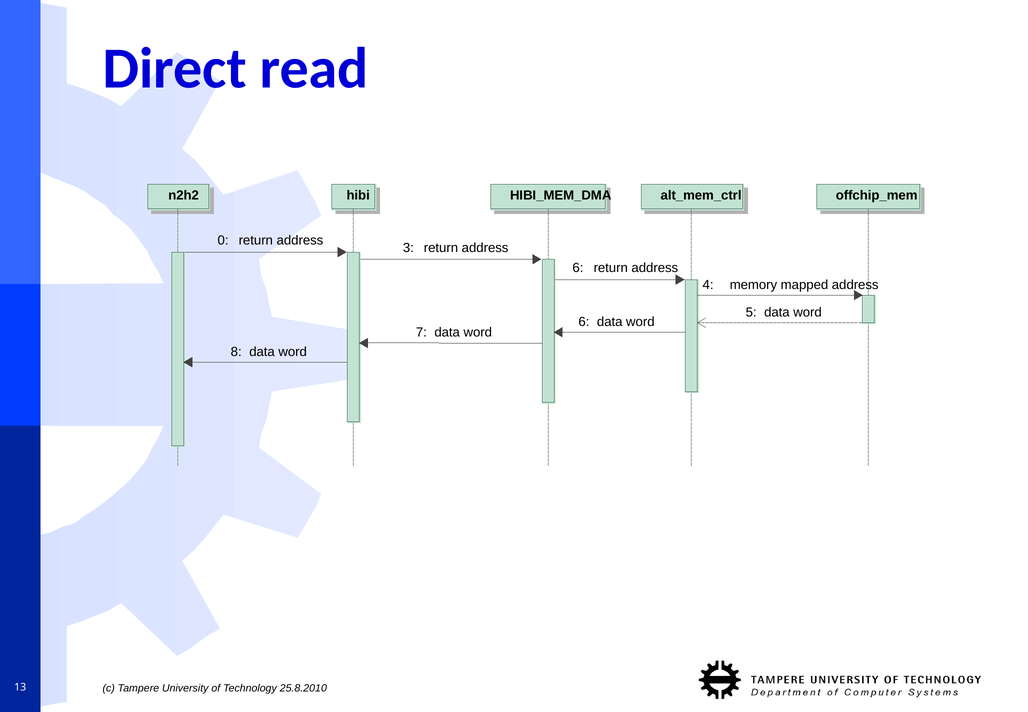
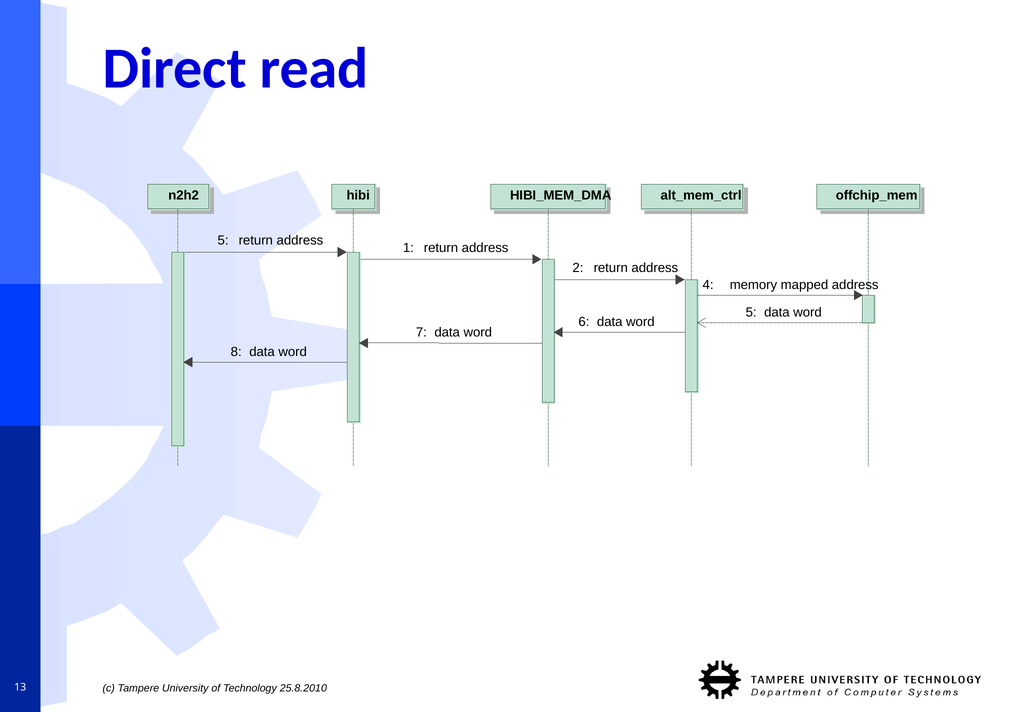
0: 0 -> 5 (223, 240)
3: 3 -> 1 (408, 248)
6: 6 -> 2 (578, 268)
